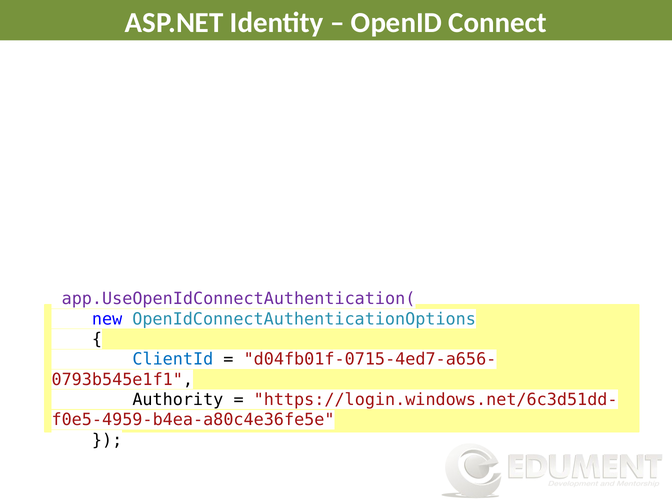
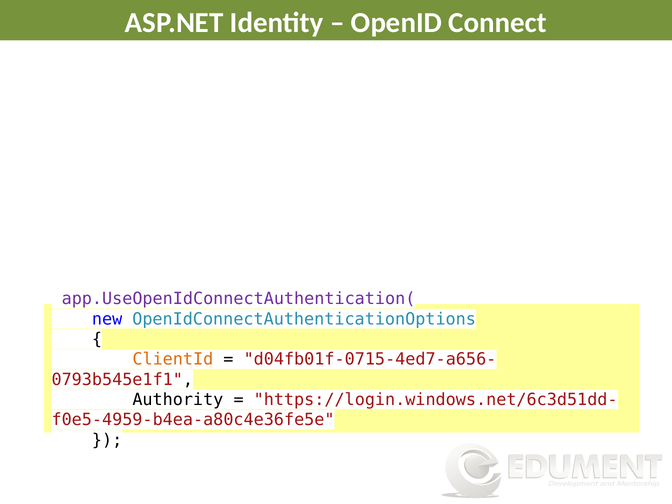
ClientId colour: blue -> orange (173, 359)
